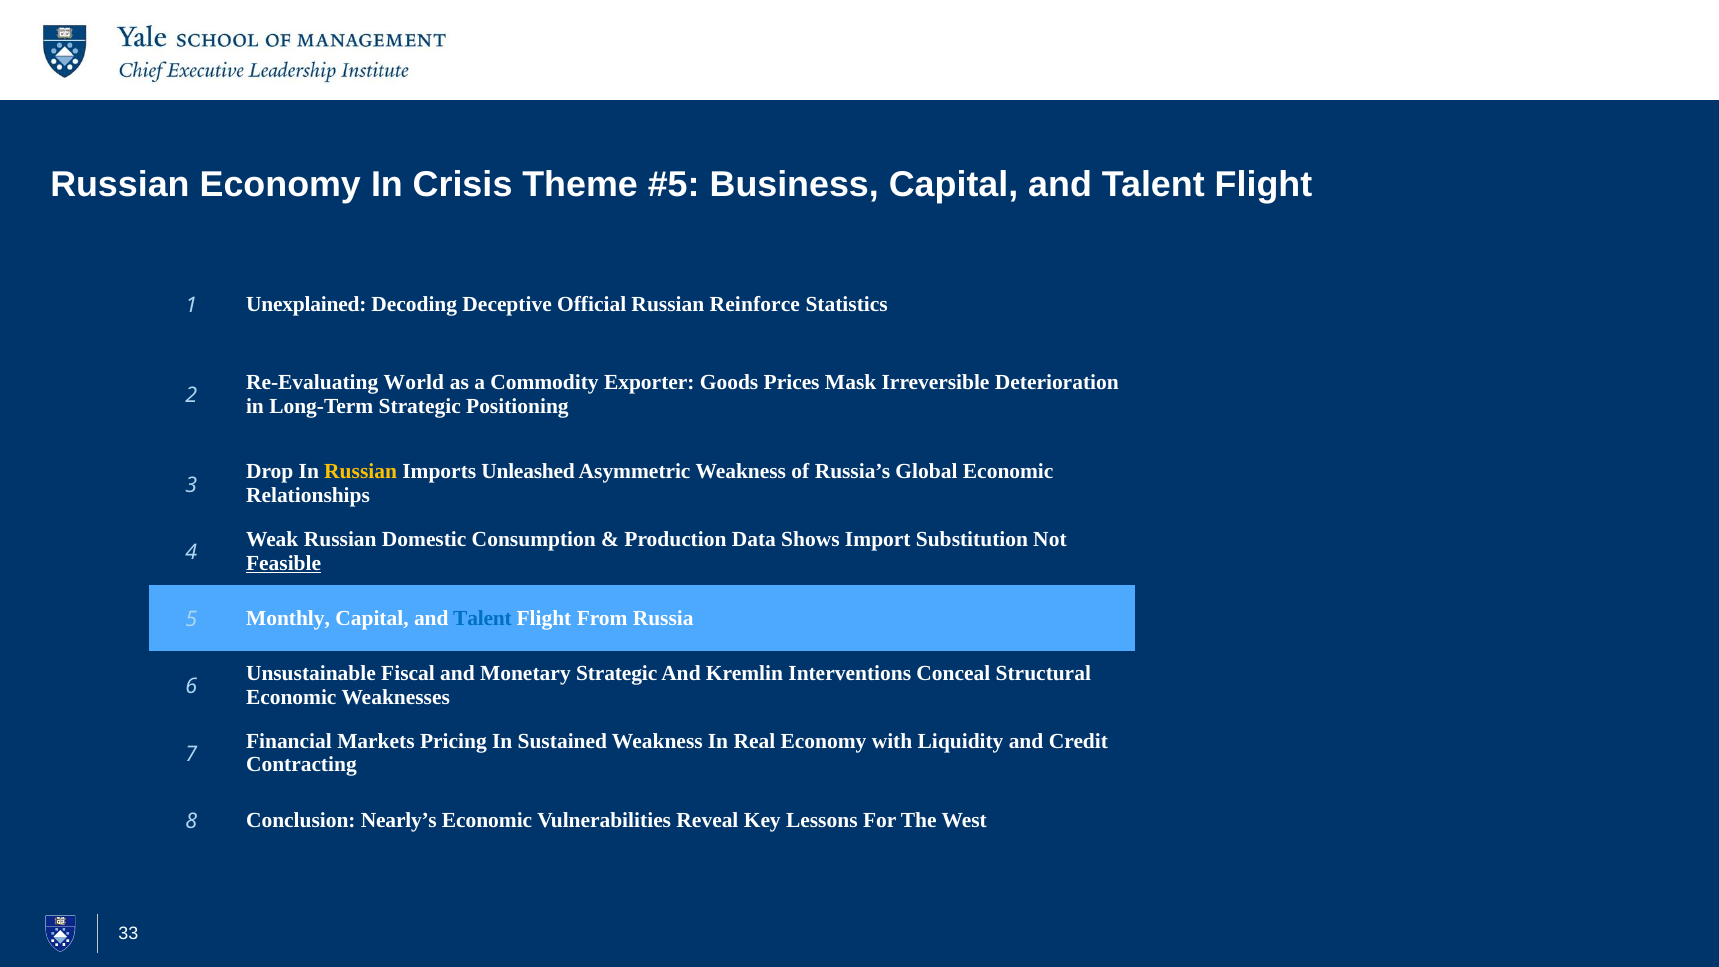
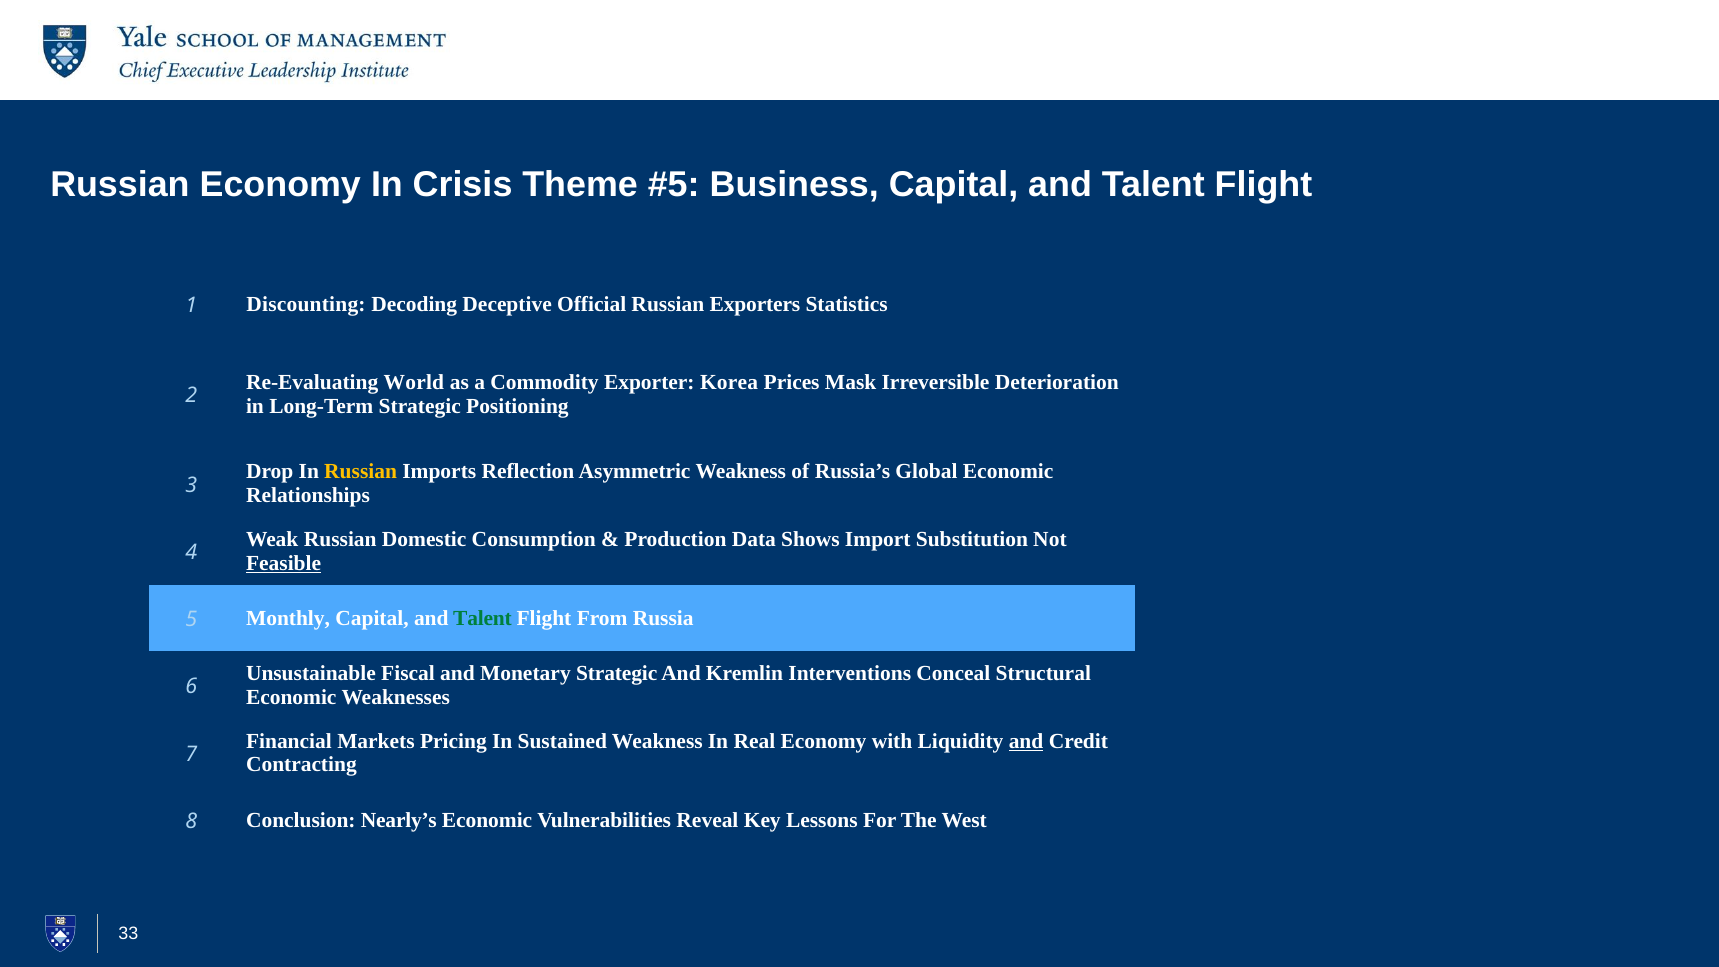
Unexplained: Unexplained -> Discounting (306, 304)
Reinforce: Reinforce -> Exporters (755, 304)
Goods: Goods -> Korea (729, 382)
Unleashed: Unleashed -> Reflection (528, 472)
Talent colour: blue -> green (482, 618)
and underline: none -> present (1026, 741)
